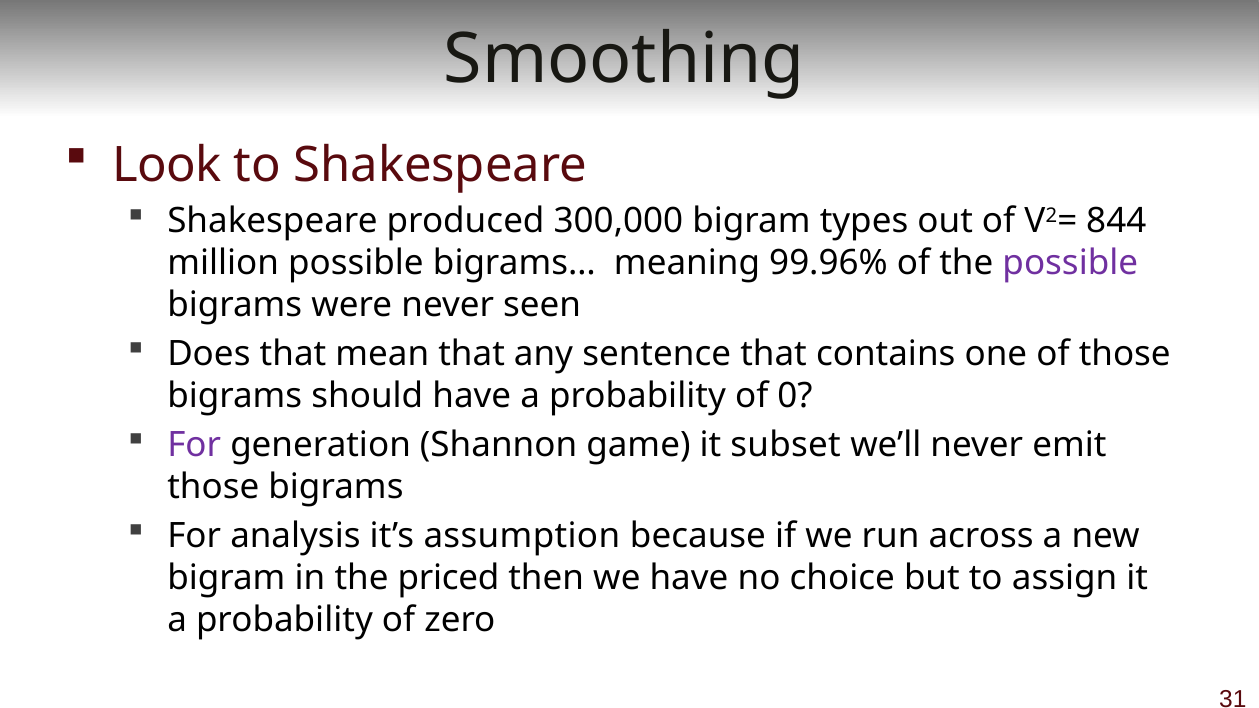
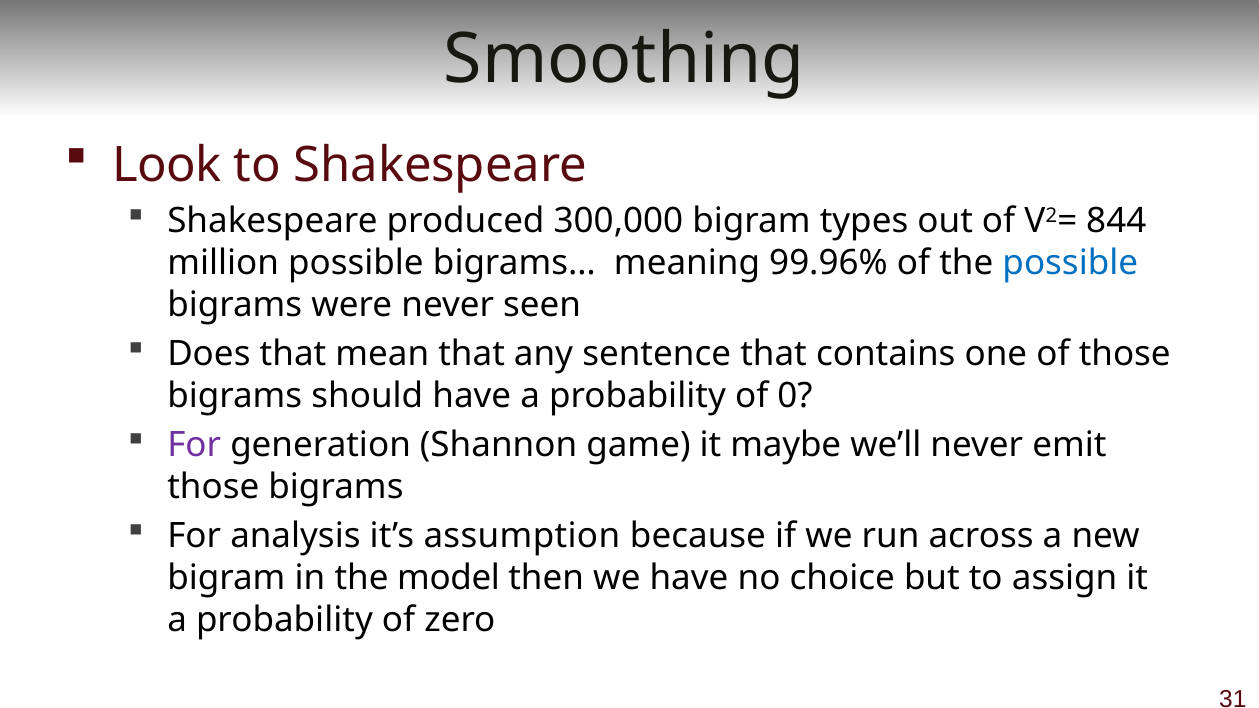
possible colour: purple -> blue (1070, 263)
subset: subset -> maybe (786, 445)
priced: priced -> model (449, 578)
